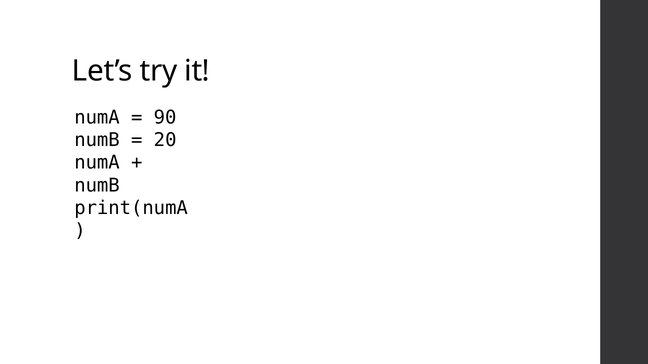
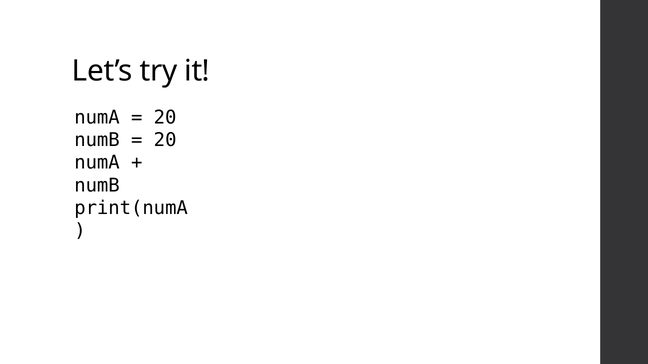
90: 90 -> 20 (165, 117)
